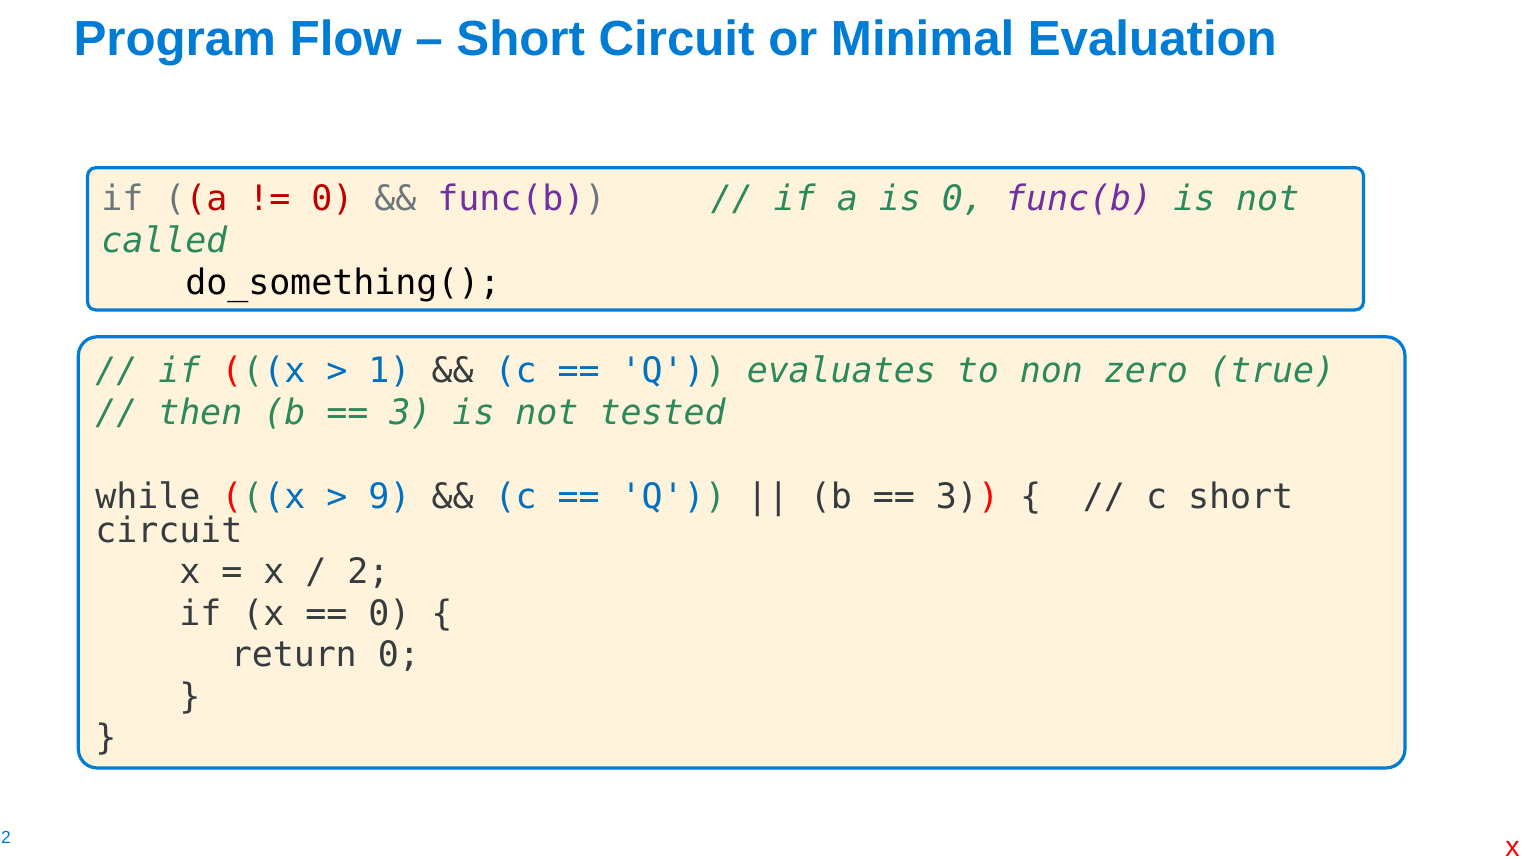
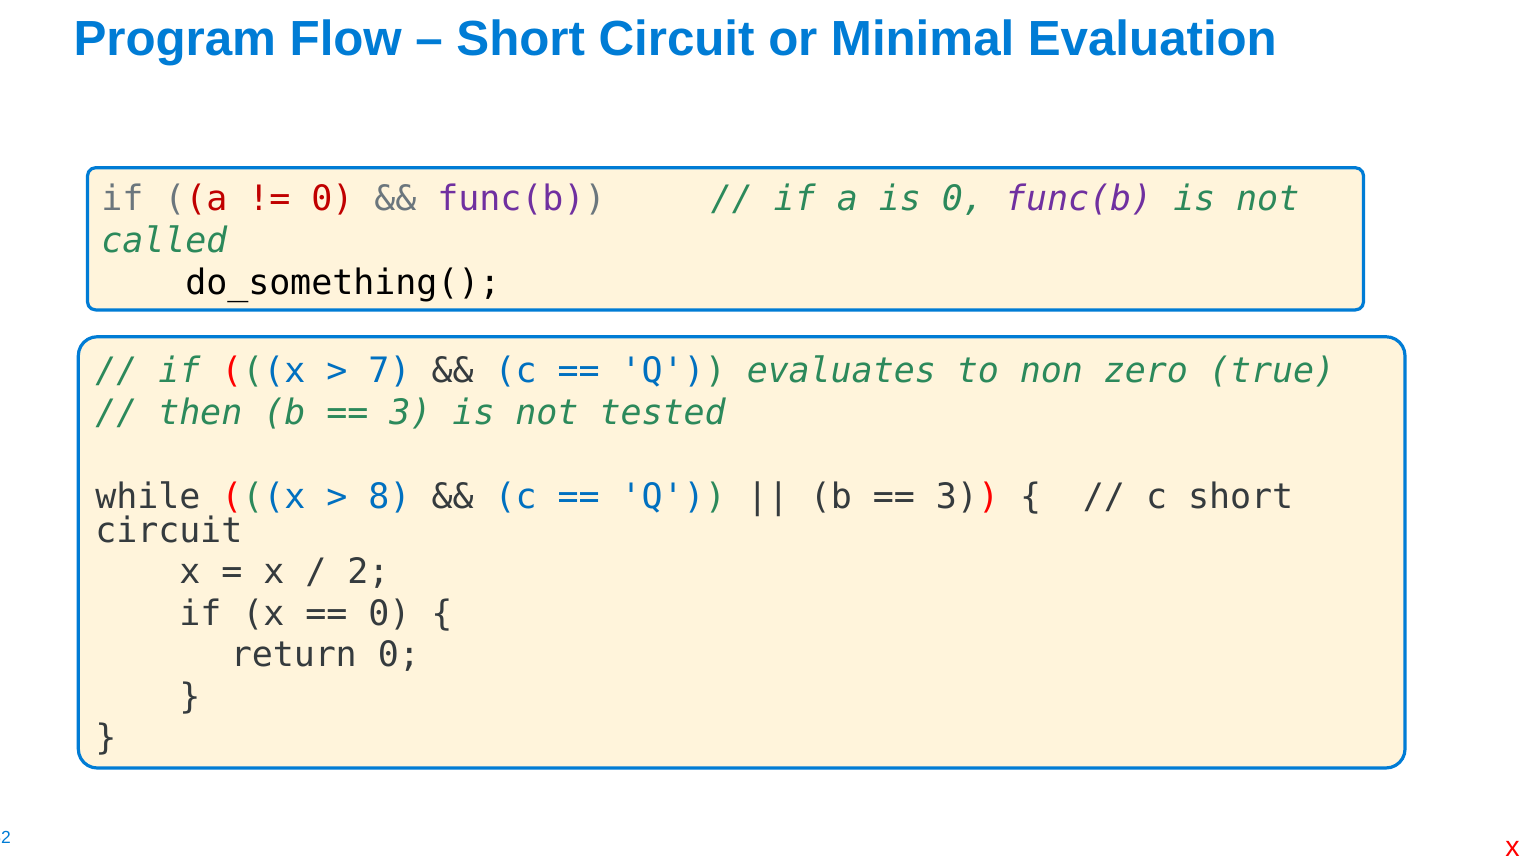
1: 1 -> 7 (389, 371)
9: 9 -> 8 (389, 497)
